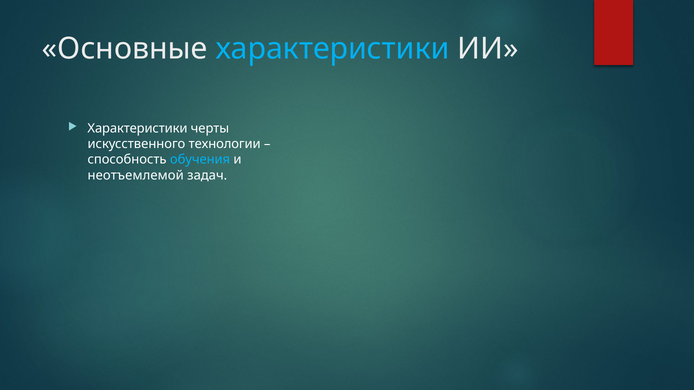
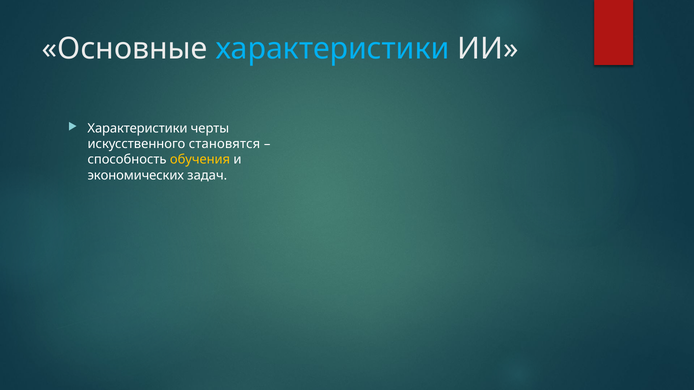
технологии: технологии -> становятся (225, 144)
обучения colour: light blue -> yellow (200, 160)
неотъемлемой: неотъемлемой -> экономических (136, 175)
